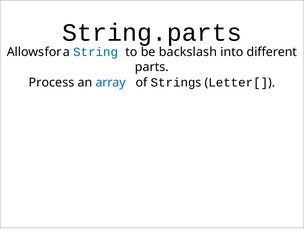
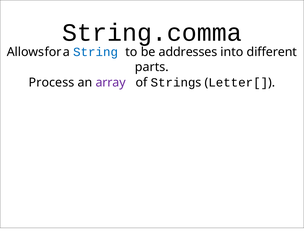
String.parts: String.parts -> String.comma (152, 33)
backslash: backslash -> addresses (188, 52)
array colour: blue -> purple (111, 83)
